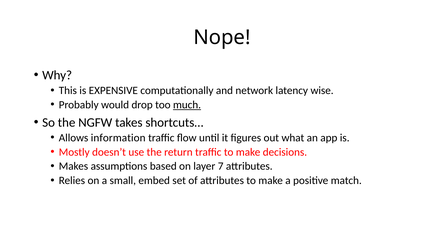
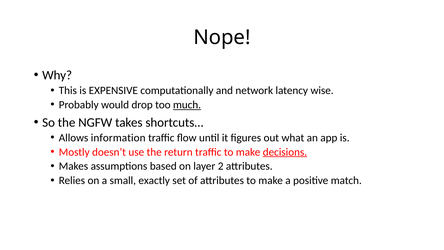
decisions underline: none -> present (285, 152)
7: 7 -> 2 (221, 166)
embed: embed -> exactly (154, 180)
